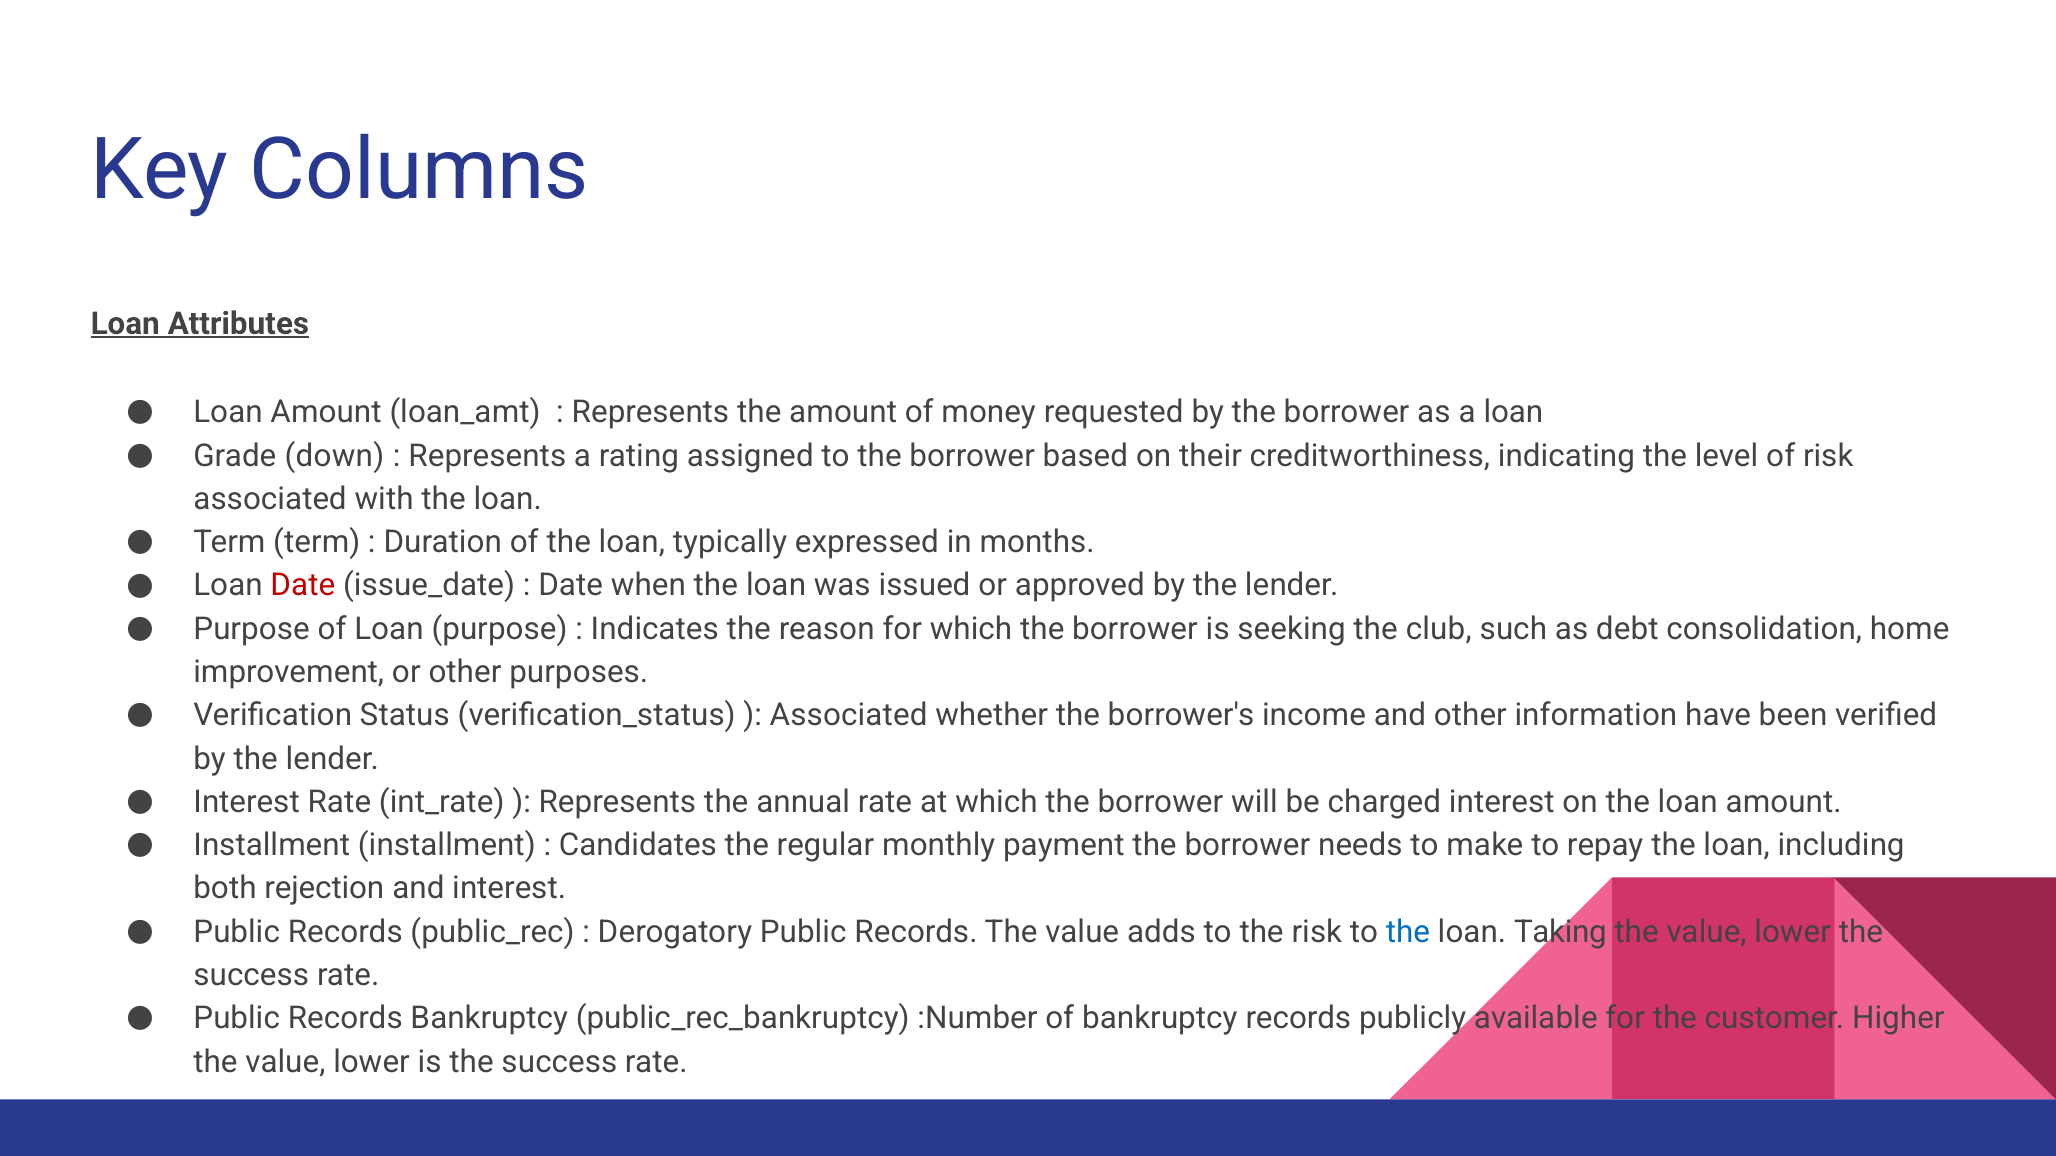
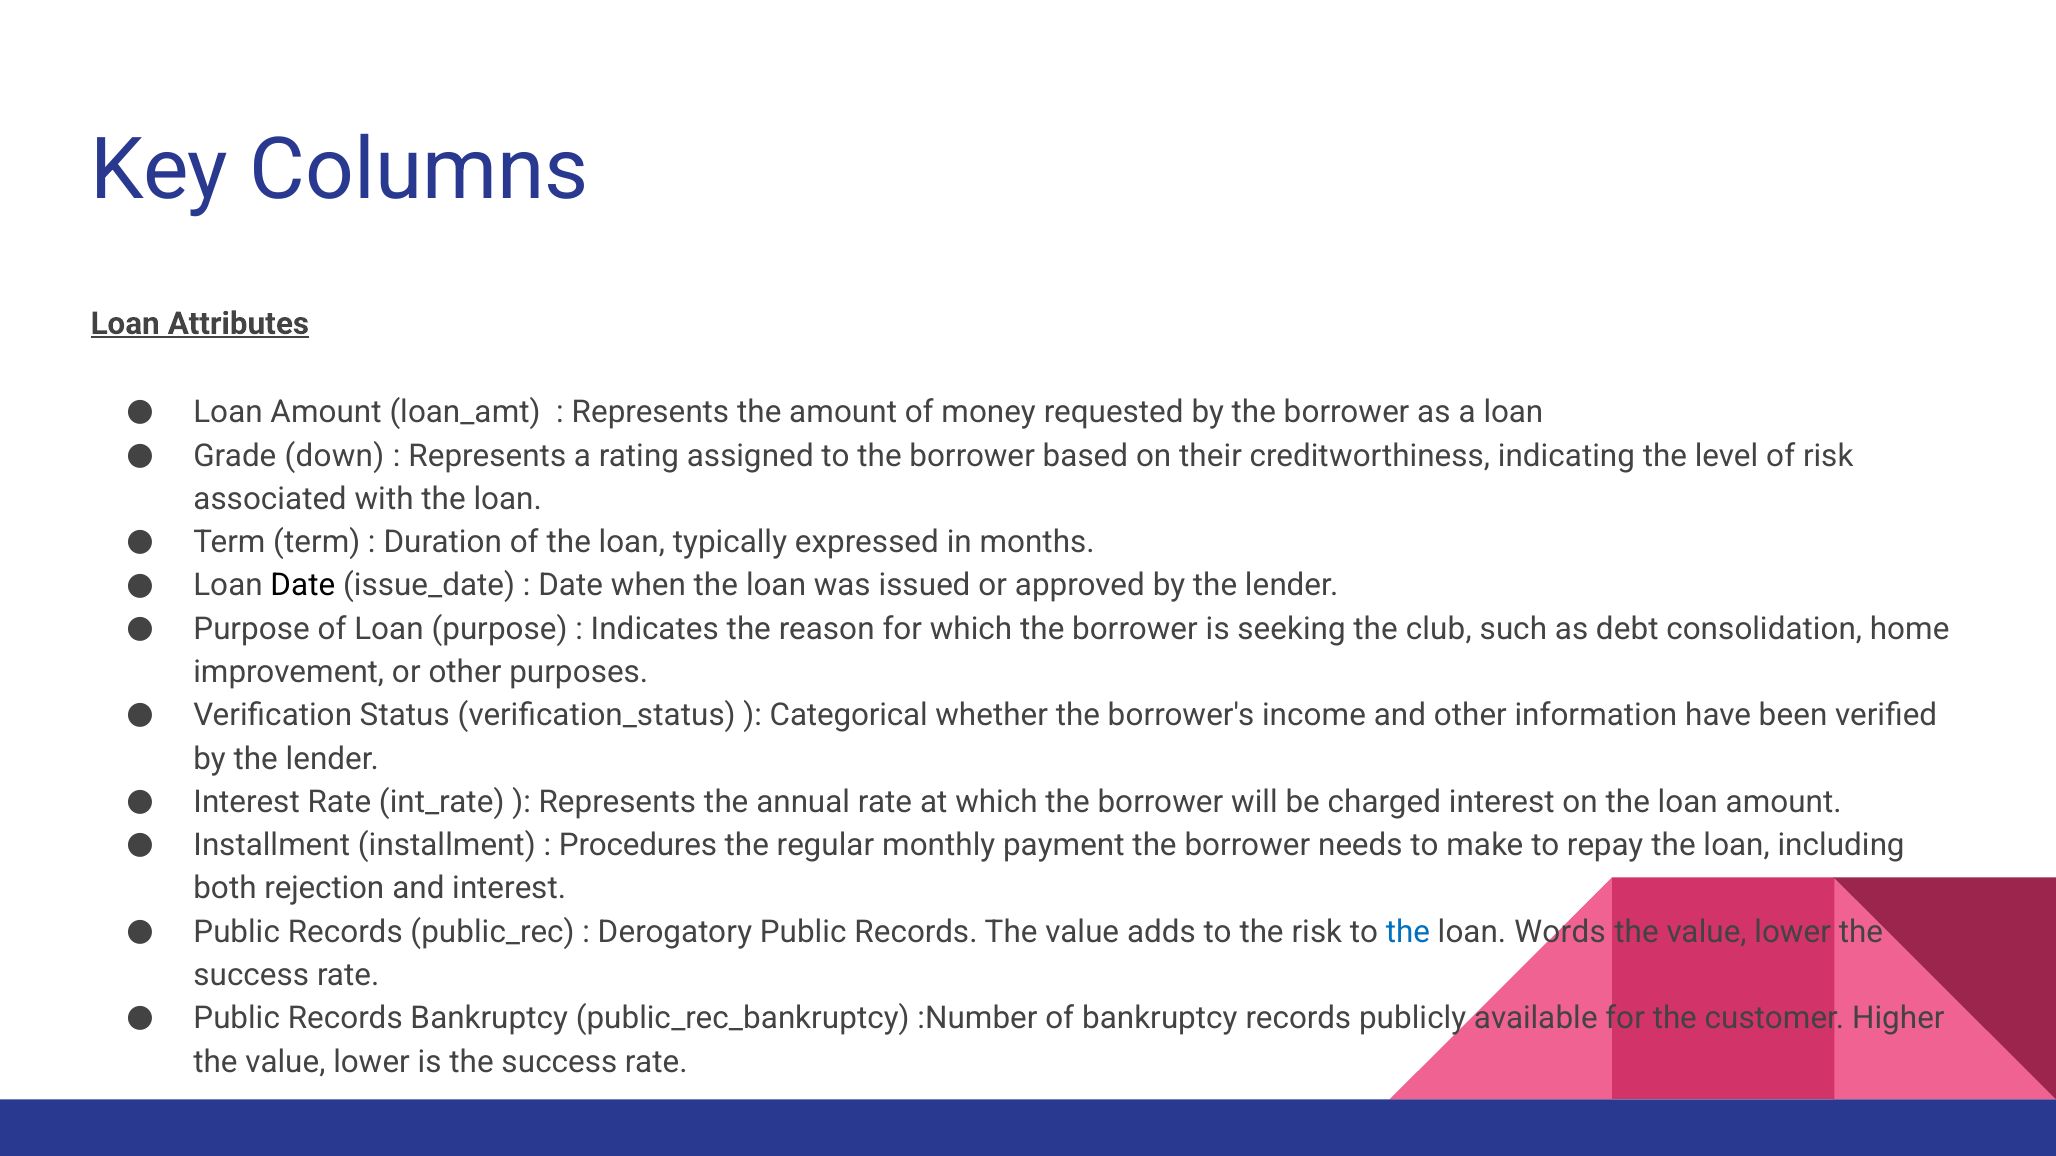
Date colour: red -> black (303, 586)
Associated: Associated -> Categorical (849, 716)
Candidates: Candidates -> Procedures (638, 846)
Taking: Taking -> Words (1560, 932)
